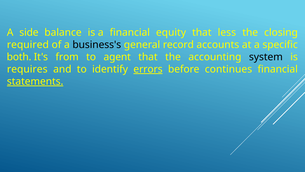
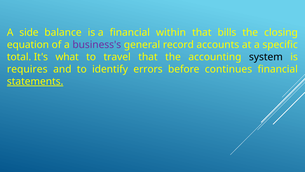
equity: equity -> within (171, 32)
less: less -> bills (227, 32)
required: required -> equation (28, 45)
business's colour: black -> purple (97, 45)
both: both -> total (19, 57)
from: from -> what (67, 57)
agent: agent -> travel (117, 57)
errors underline: present -> none (148, 69)
